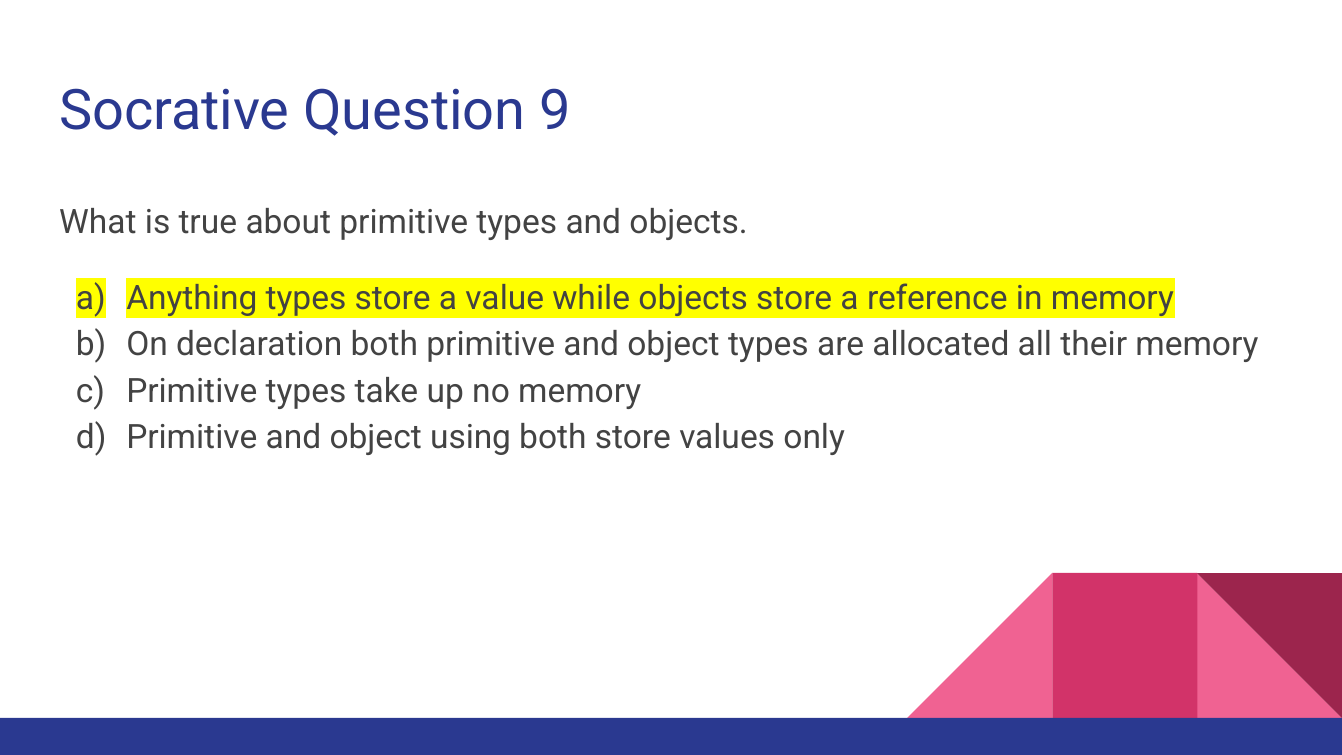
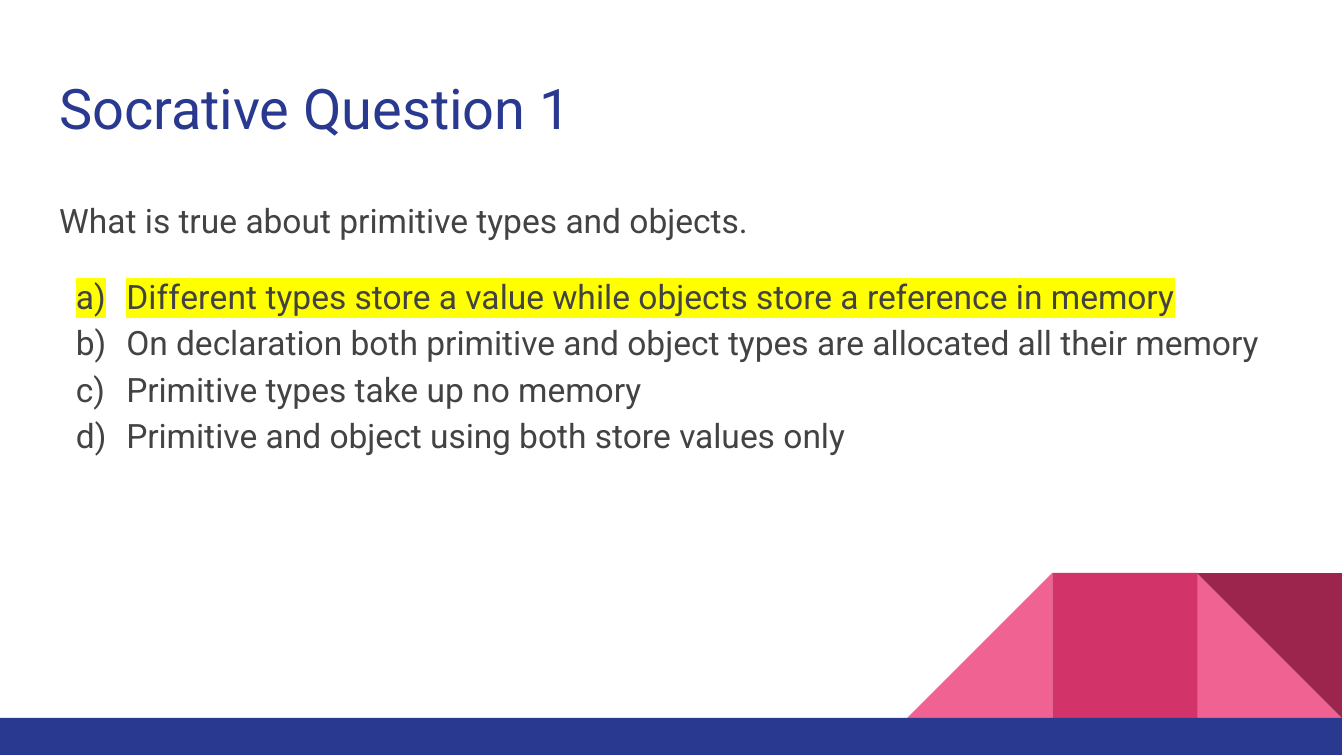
9: 9 -> 1 (555, 111)
Anything: Anything -> Different (192, 298)
